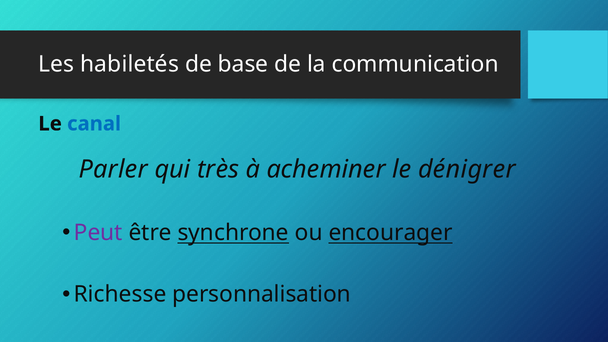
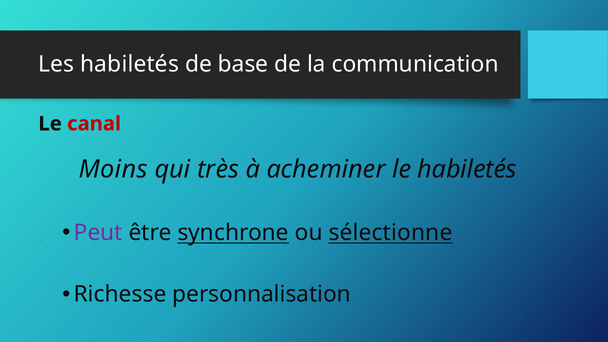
canal colour: blue -> red (94, 124)
Parler: Parler -> Moins (113, 169)
le dénigrer: dénigrer -> habiletés (467, 169)
encourager: encourager -> sélectionne (391, 233)
